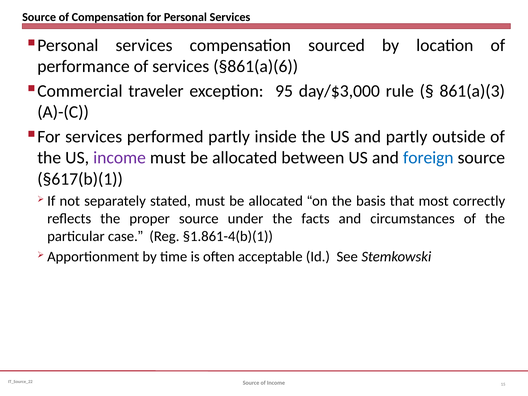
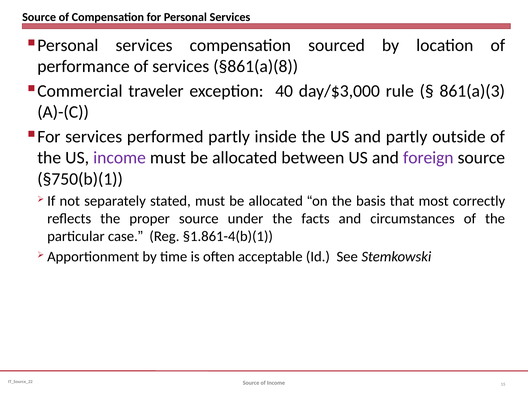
§861(a)(6: §861(a)(6 -> §861(a)(8 (256, 66)
95: 95 -> 40 (284, 91)
foreign colour: blue -> purple (428, 158)
§617(b)(1: §617(b)(1 -> §750(b)(1 (80, 179)
